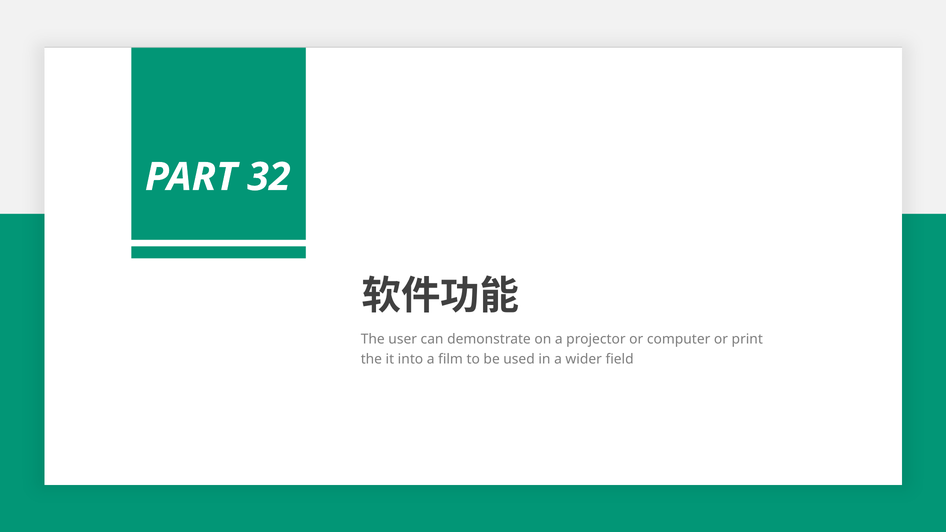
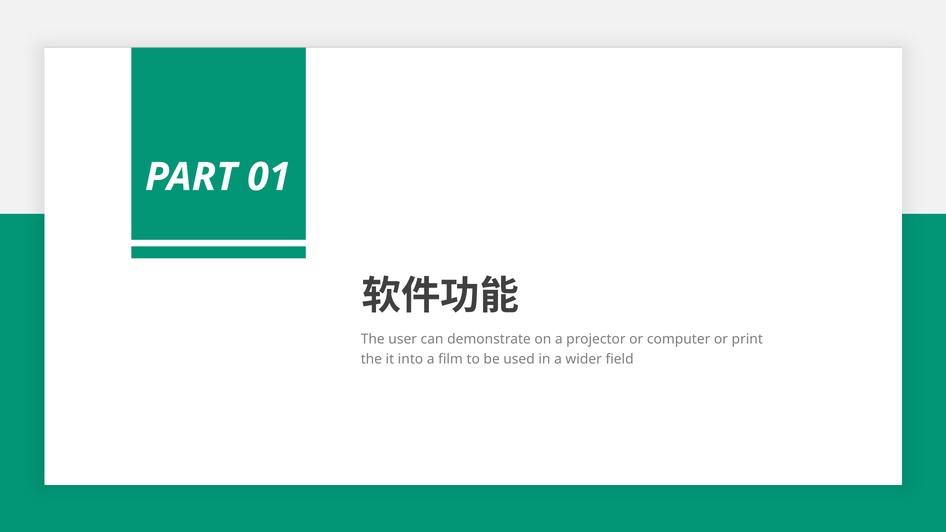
32: 32 -> 01 (269, 177)
